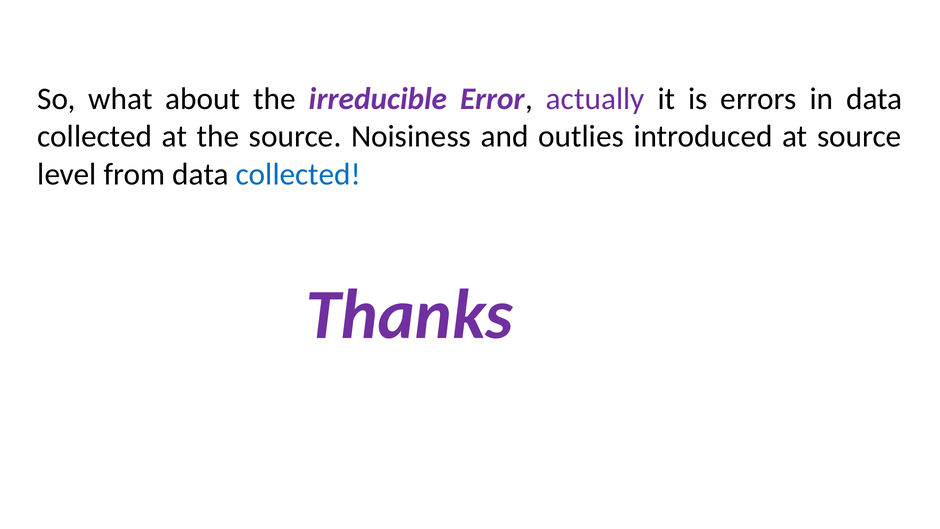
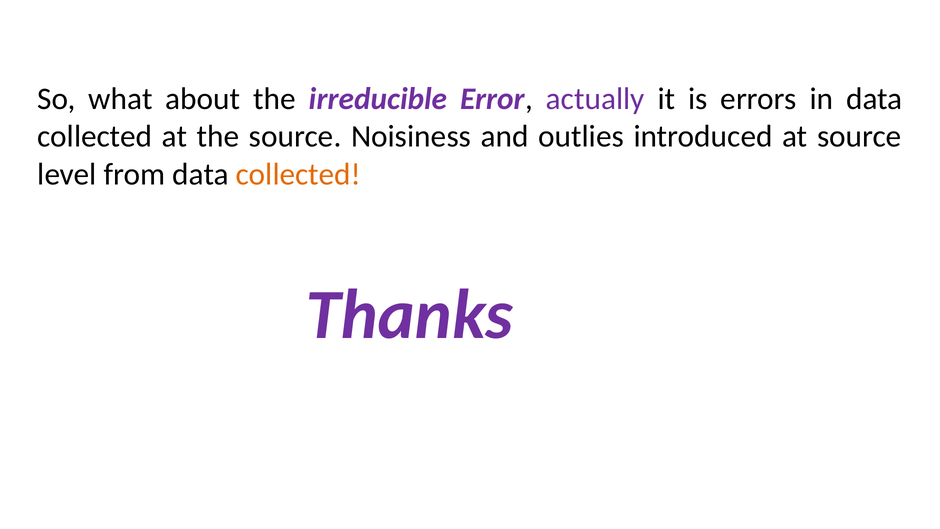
collected colour: blue -> orange (298, 174)
